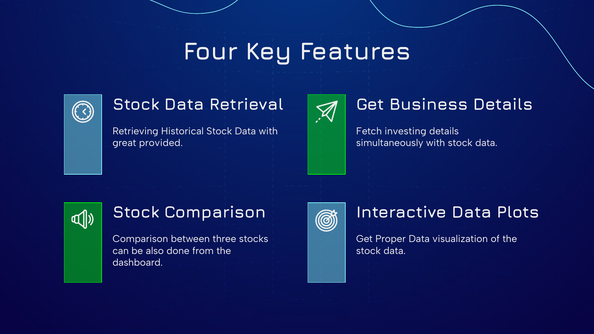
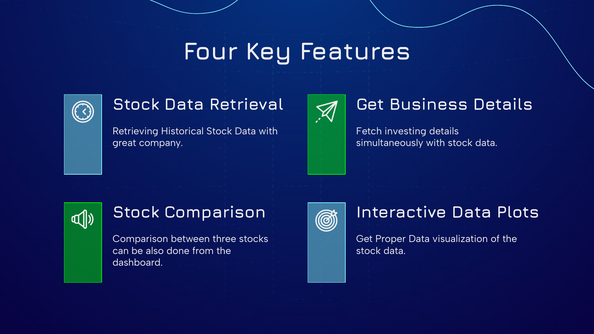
provided: provided -> company (161, 143)
